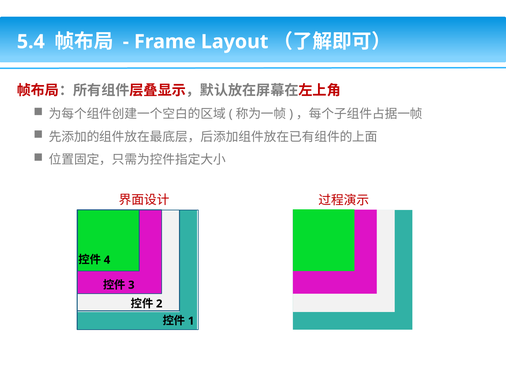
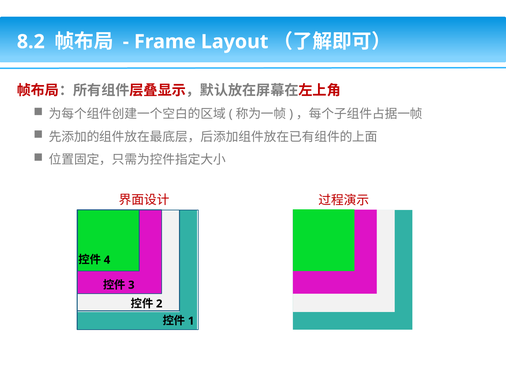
5.4: 5.4 -> 8.2 (31, 42)
